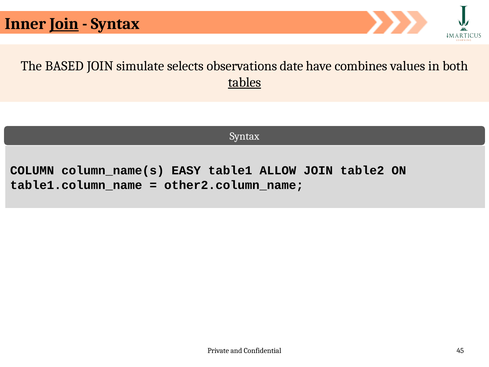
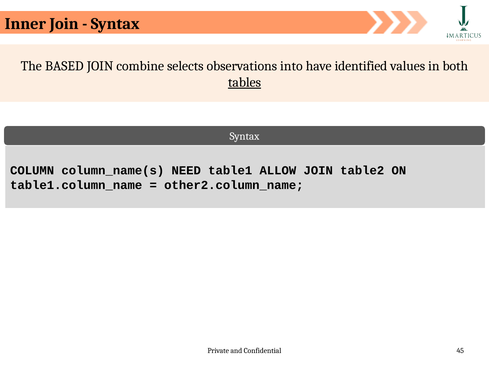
Join underline: present -> none (64, 24)
simulate: simulate -> combine (140, 66)
date: date -> into (291, 66)
combines: combines -> identified (361, 66)
EASY: EASY -> NEED (186, 170)
